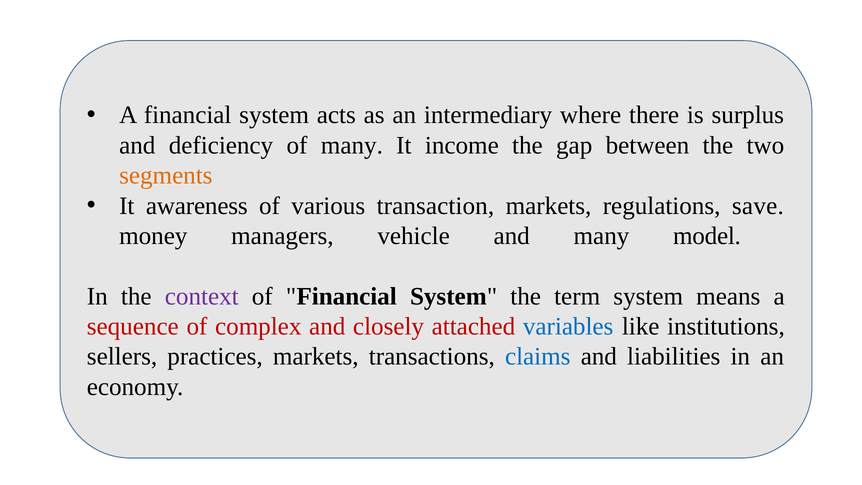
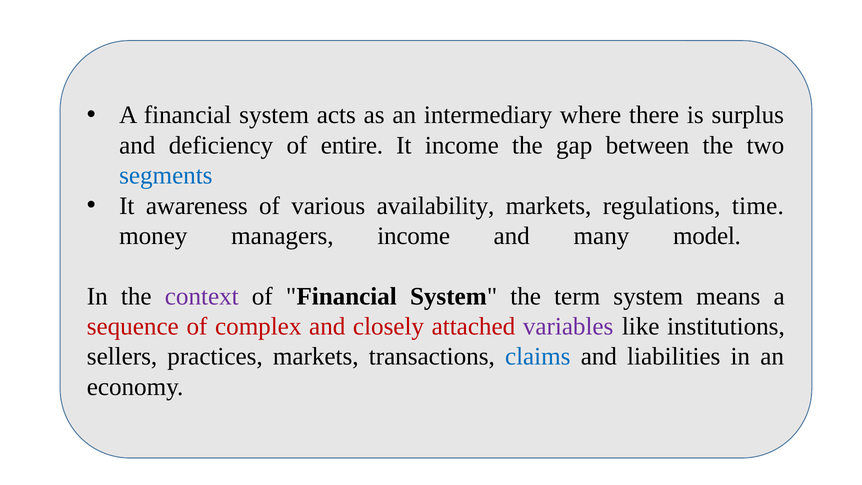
of many: many -> entire (352, 145)
segments colour: orange -> blue (166, 175)
transaction: transaction -> availability (436, 206)
save: save -> time (758, 206)
managers vehicle: vehicle -> income (414, 236)
variables colour: blue -> purple (568, 326)
